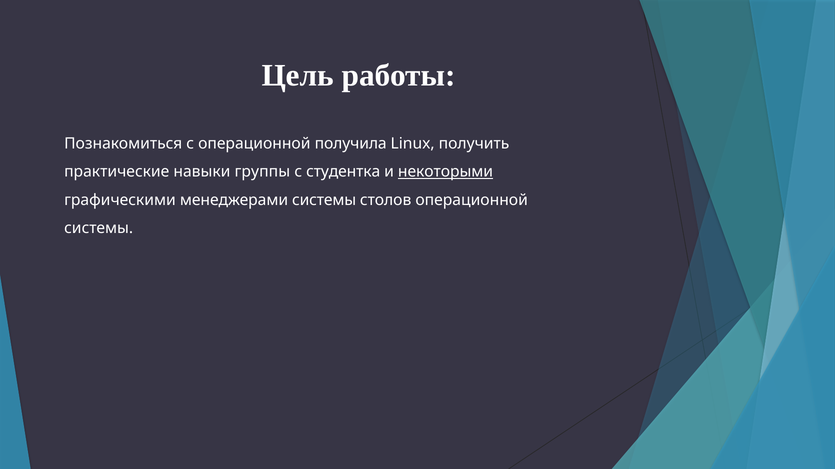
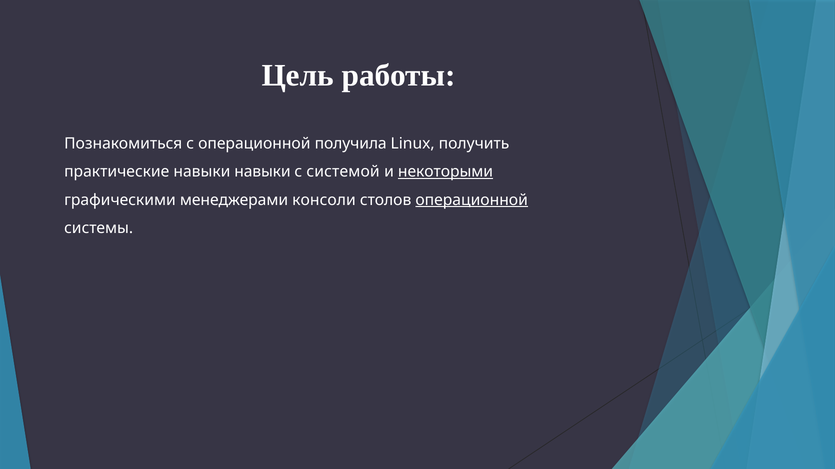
навыки группы: группы -> навыки (262, 172)
студентка: студентка -> системой (343, 172)
менеджерами системы: системы -> консоли (324, 200)
операционной underline: none -> present (472, 200)
